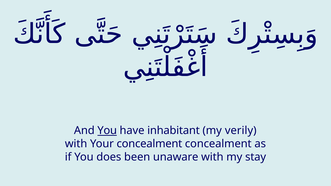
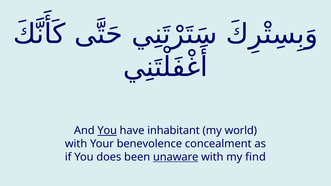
verily: verily -> world (241, 131)
Your concealment: concealment -> benevolence (149, 144)
unaware underline: none -> present (176, 157)
stay: stay -> find (256, 157)
